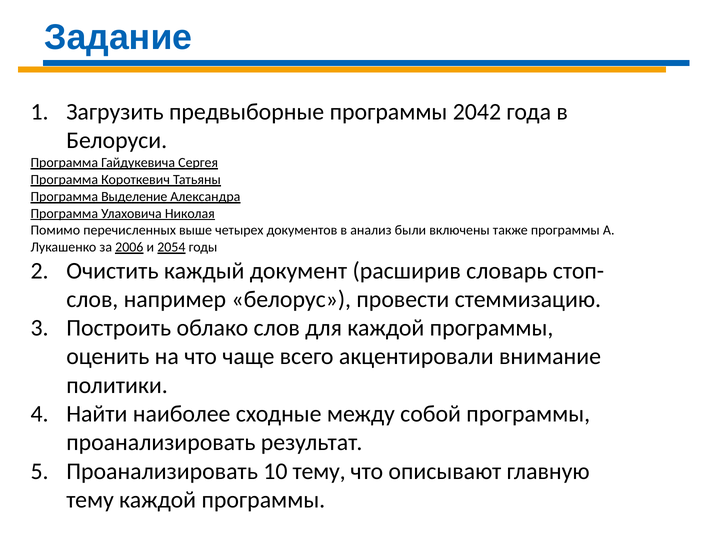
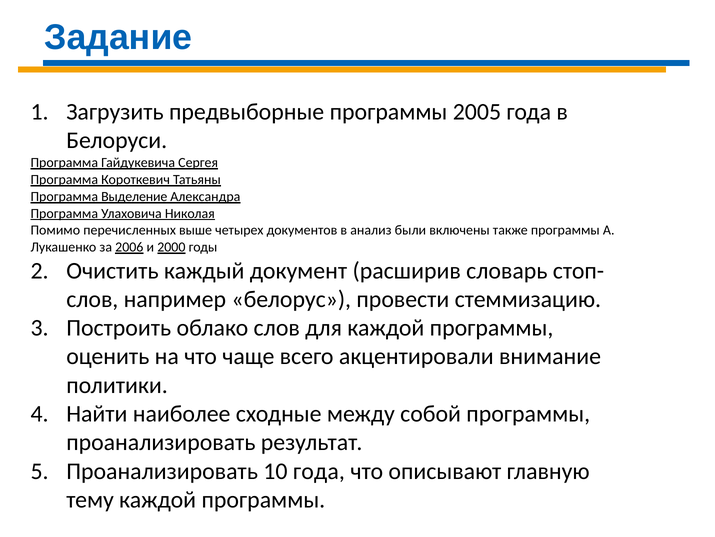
2042: 2042 -> 2005 (477, 112)
2054: 2054 -> 2000 (171, 247)
10 тему: тему -> года (319, 471)
